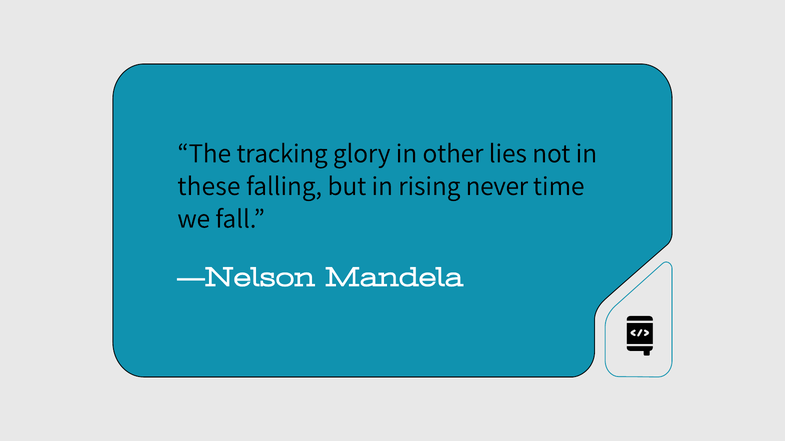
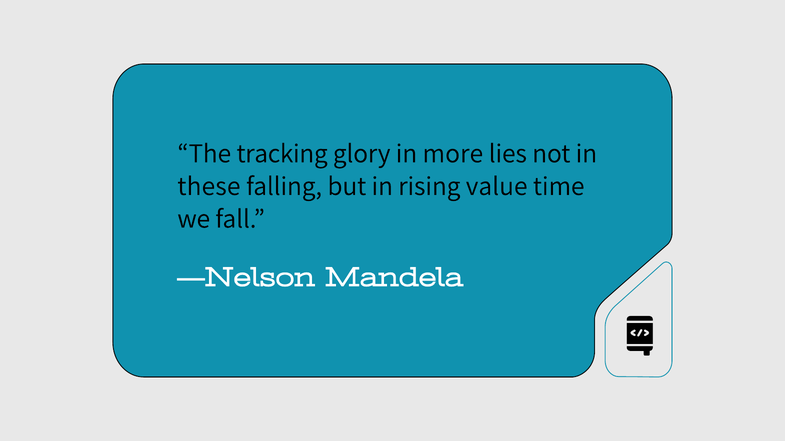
other: other -> more (453, 154)
never: never -> value (497, 186)
